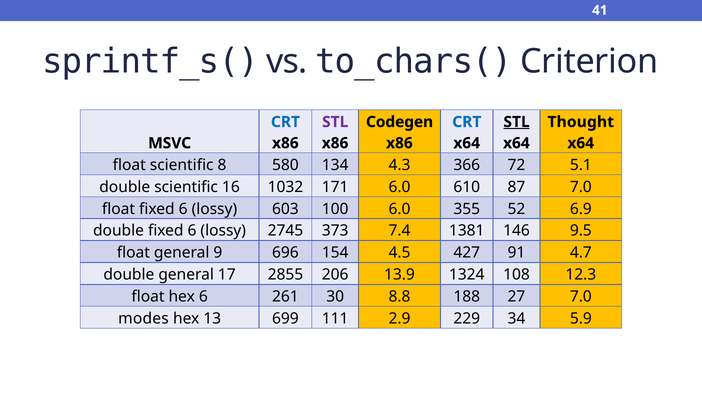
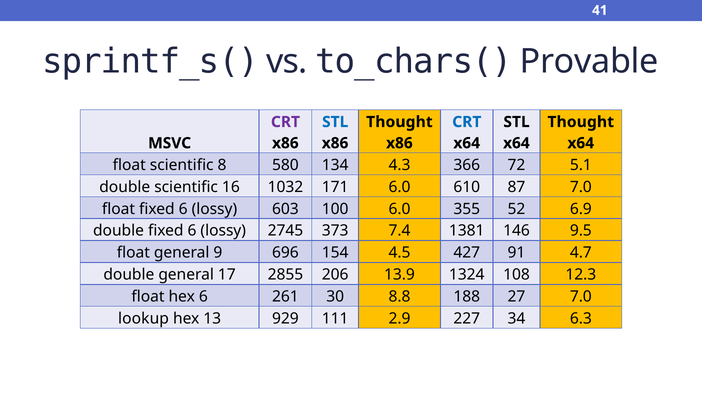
Criterion: Criterion -> Provable (589, 62)
CRT colour: blue -> purple (285, 122)
STL colour: purple -> blue (335, 122)
Codegen: Codegen -> Thought (399, 122)
STL underline: present -> none (517, 122)
modes: modes -> lookup (144, 318)
699: 699 -> 929 (285, 318)
229: 229 -> 227 (467, 318)
5.9: 5.9 -> 6.3 (581, 318)
